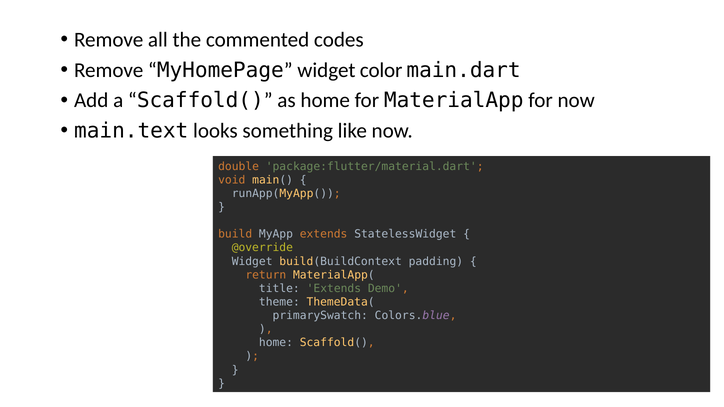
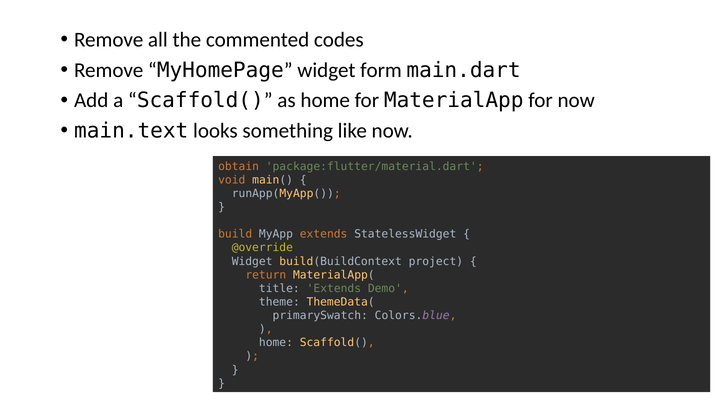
color: color -> form (381, 70)
double: double -> obtain (239, 166)
padding: padding -> project (436, 261)
